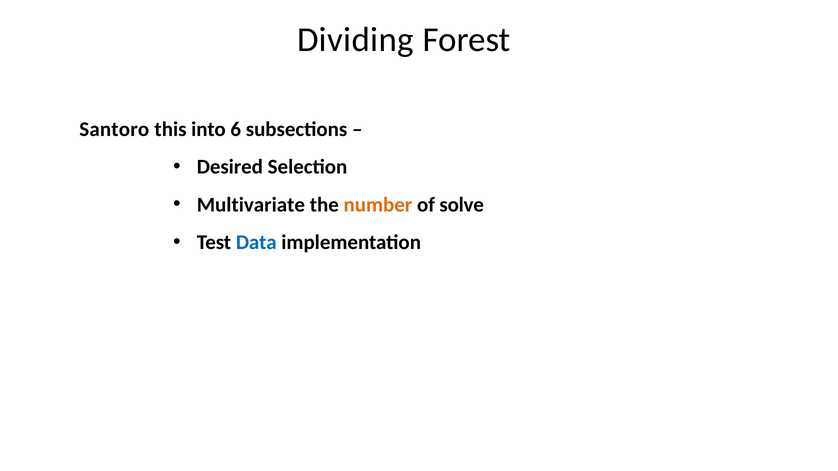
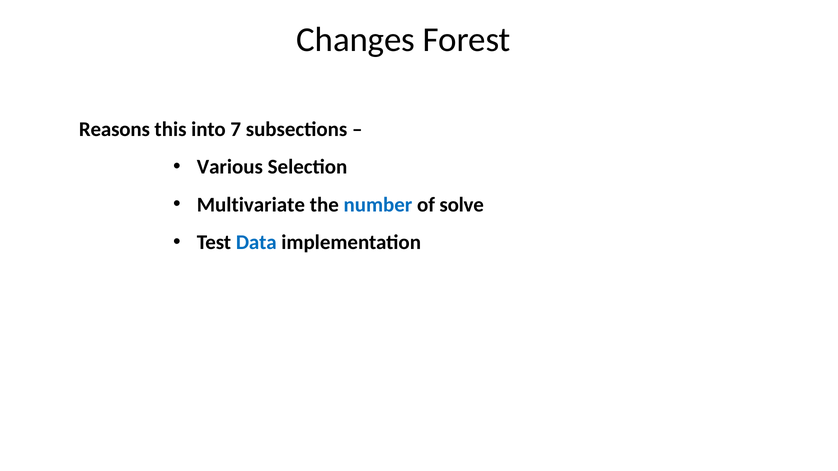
Dividing: Dividing -> Changes (356, 40)
Santoro: Santoro -> Reasons (114, 129)
6: 6 -> 7 (236, 129)
Desired: Desired -> Various (230, 167)
number colour: orange -> blue (378, 205)
